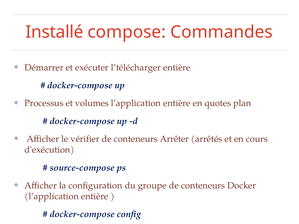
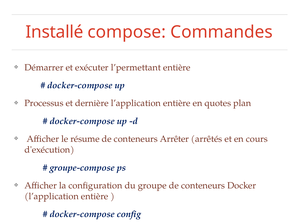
l’télécharger: l’télécharger -> l’permettant (136, 68)
volumes: volumes -> dernière (92, 103)
vérifier: vérifier -> résume (85, 139)
source-compose: source-compose -> groupe-compose (82, 168)
